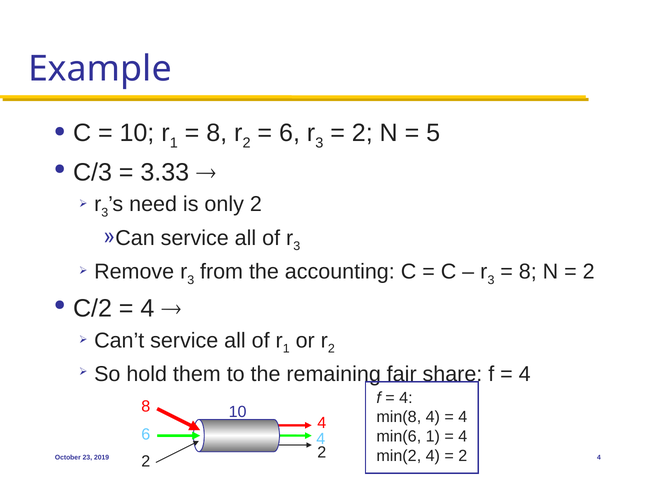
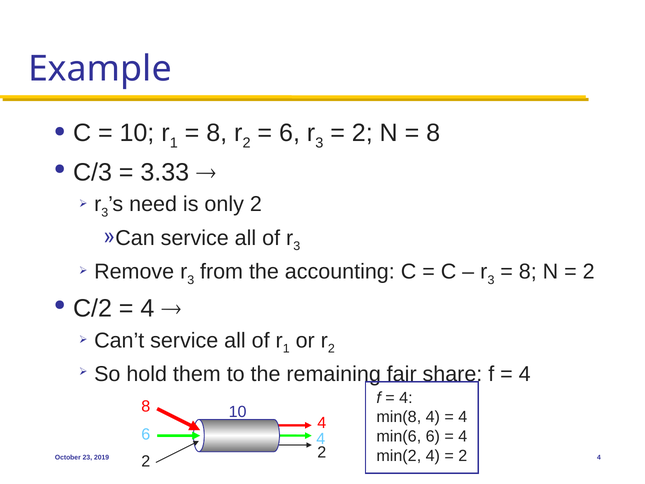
5: 5 -> 8 (433, 133)
min(6 1: 1 -> 6 (433, 436)
